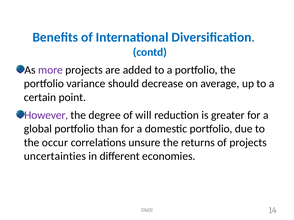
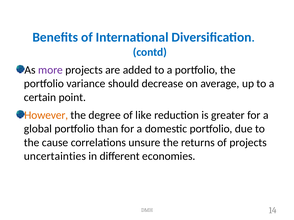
However colour: purple -> orange (46, 115)
will: will -> like (143, 115)
occur: occur -> cause (55, 143)
